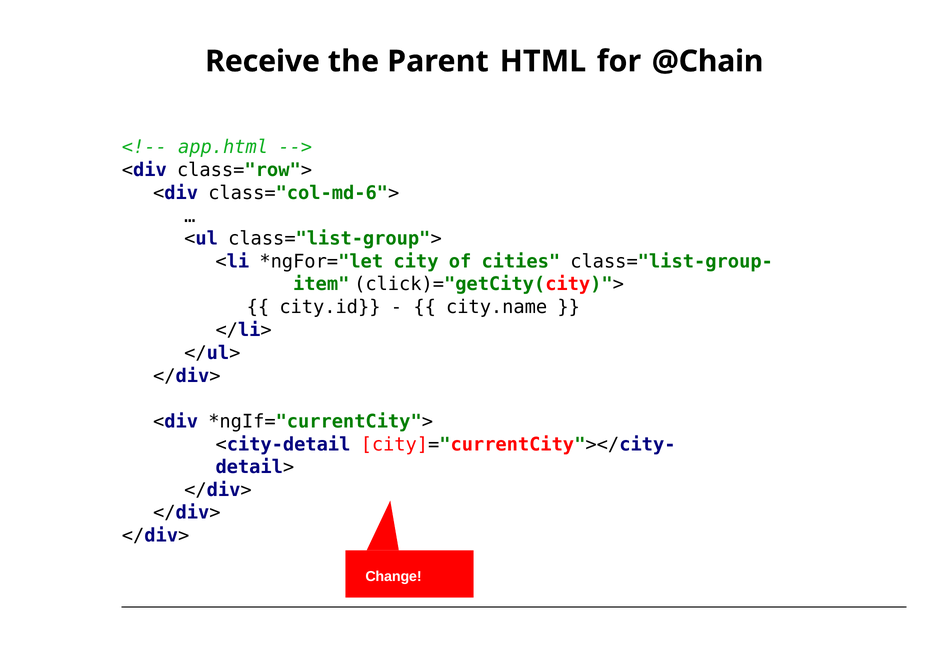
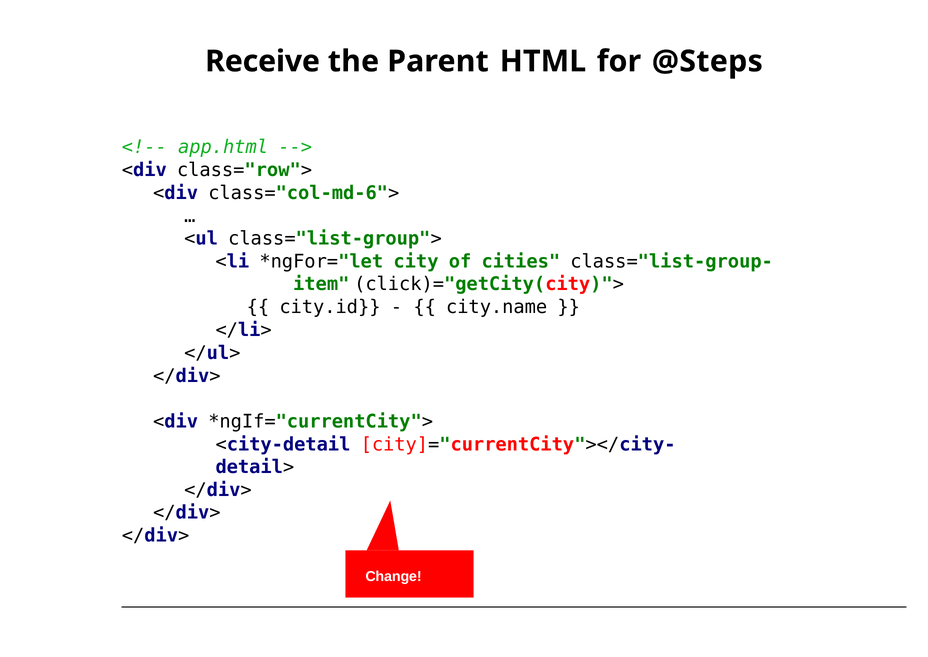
@Chain: @Chain -> @Steps (707, 61)
